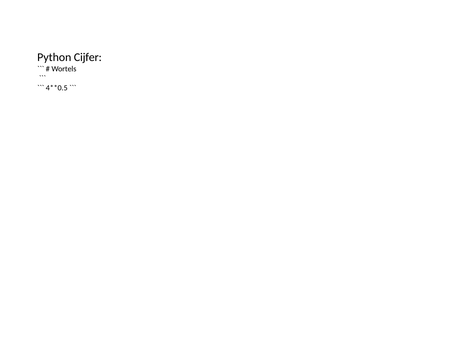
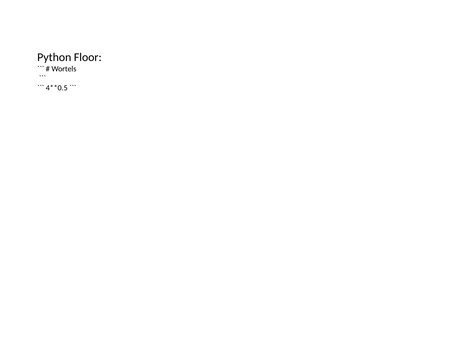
Cijfer: Cijfer -> Floor (88, 57)
